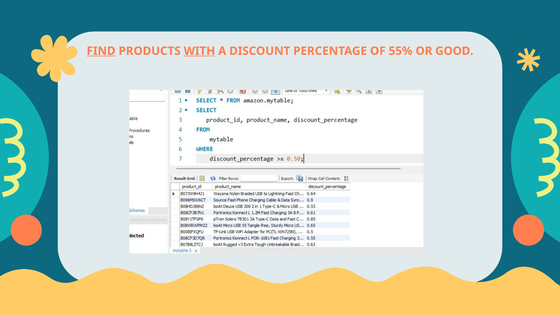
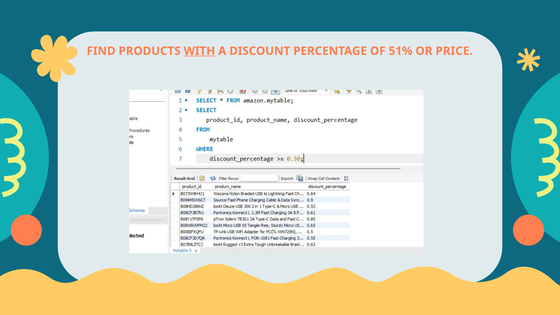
FIND underline: present -> none (101, 51)
55%: 55% -> 51% (401, 51)
GOOD: GOOD -> PRICE (454, 51)
